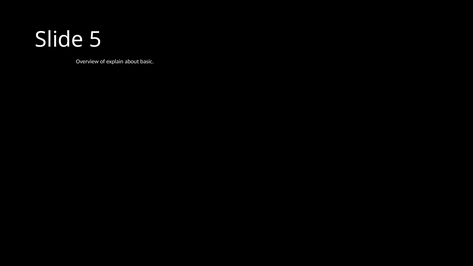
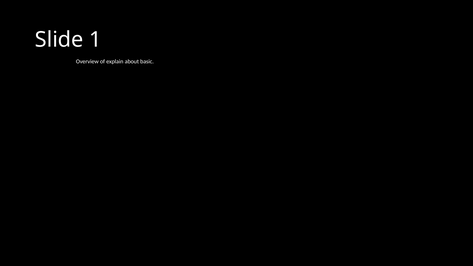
5: 5 -> 1 (95, 40)
